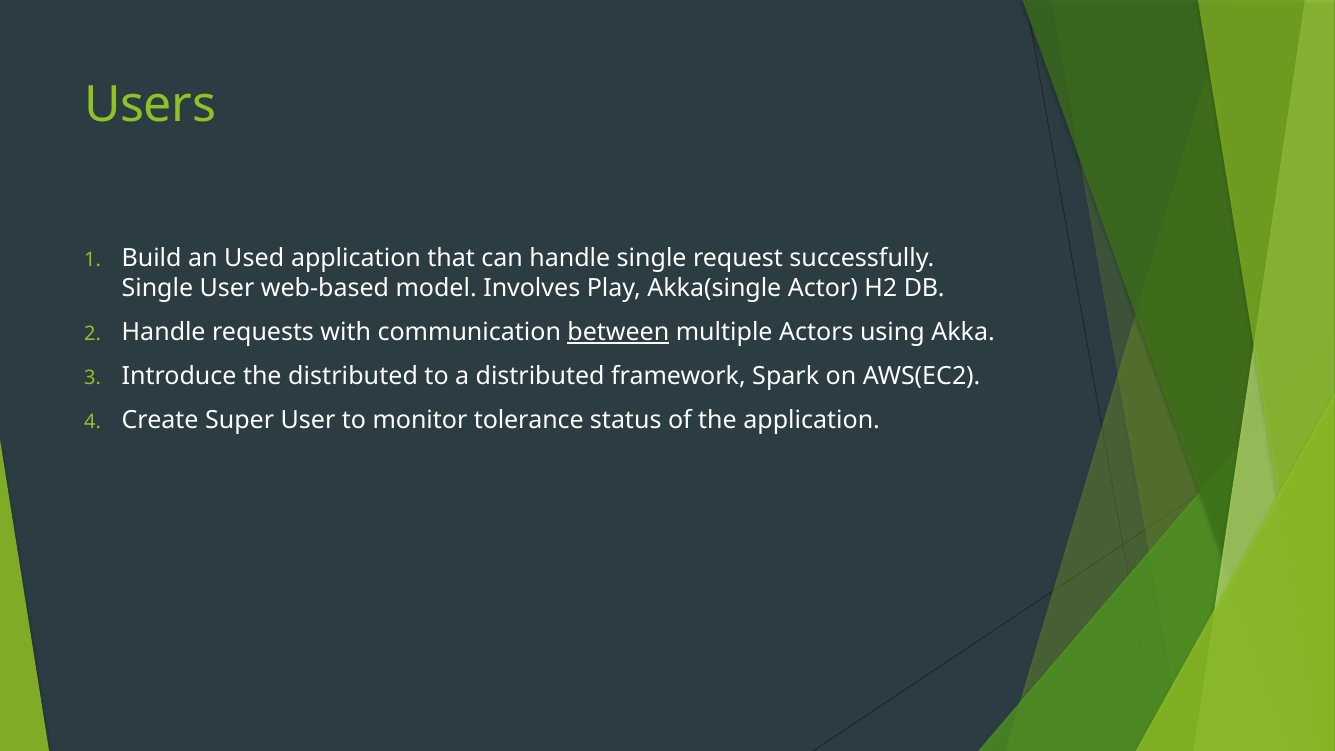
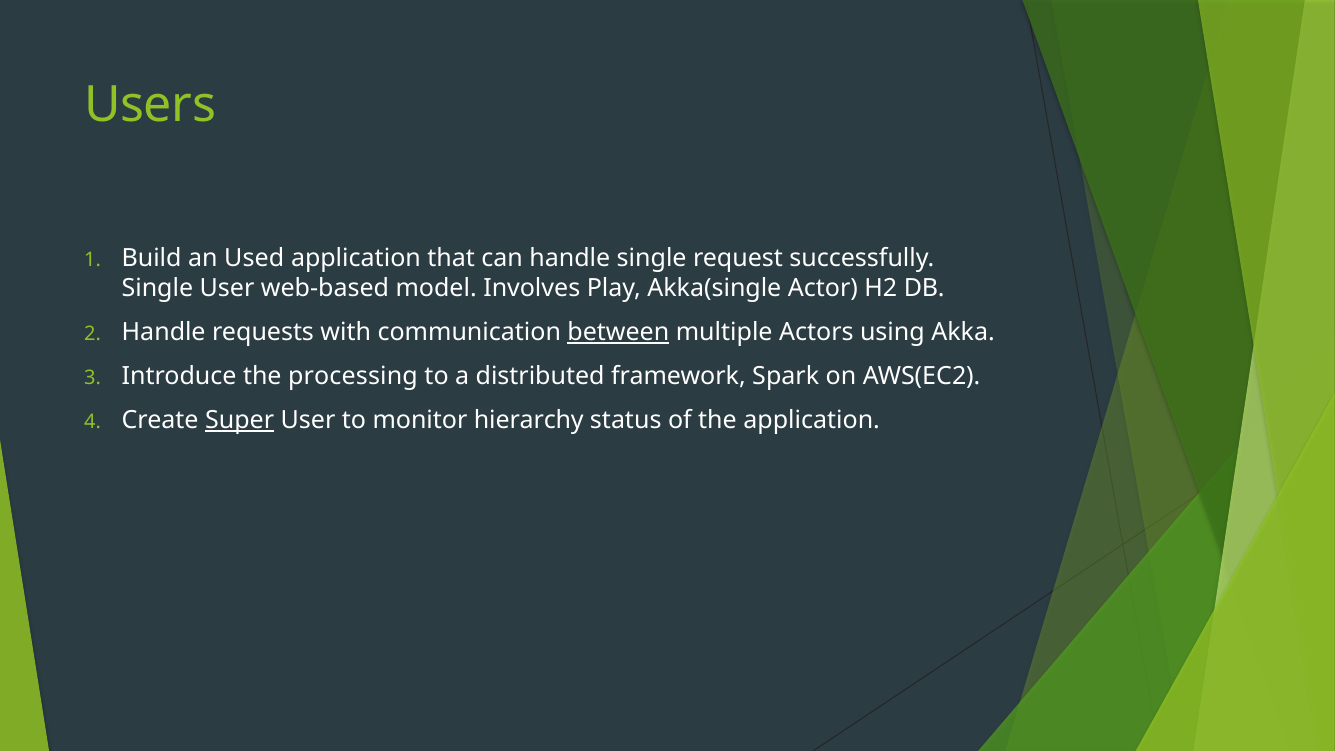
the distributed: distributed -> processing (353, 376)
Super underline: none -> present (240, 420)
tolerance: tolerance -> hierarchy (529, 420)
